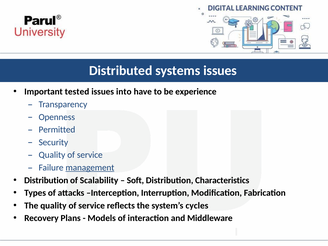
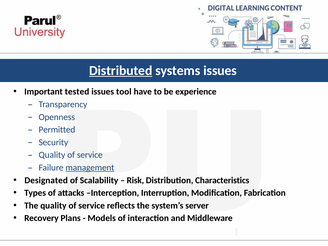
Distributed underline: none -> present (121, 71)
into: into -> tool (124, 92)
Distribution: Distribution -> Designated (46, 180)
Soft: Soft -> Risk (135, 180)
cycles: cycles -> server (197, 206)
